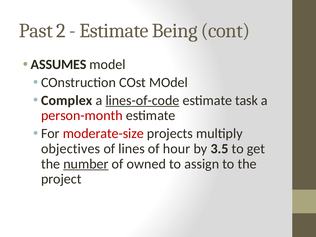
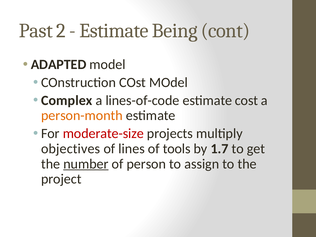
ASSUMES: ASSUMES -> ADAPTED (59, 64)
lines-of-code underline: present -> none (142, 100)
estimate task: task -> cost (247, 100)
person-month colour: red -> orange (82, 116)
hour: hour -> tools (177, 149)
3.5: 3.5 -> 1.7 (220, 149)
owned: owned -> person (146, 164)
